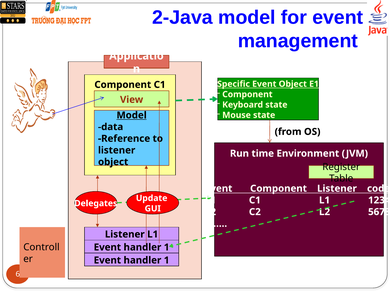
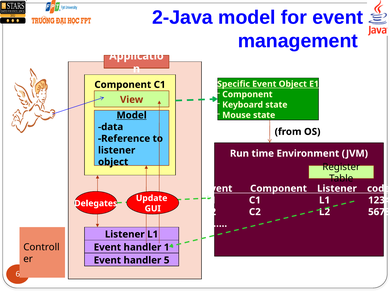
1: 1 -> 5 (167, 261)
